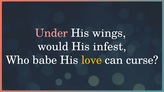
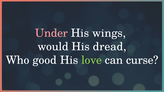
infest: infest -> dread (110, 47)
babe: babe -> good (45, 60)
love colour: yellow -> light green (92, 60)
